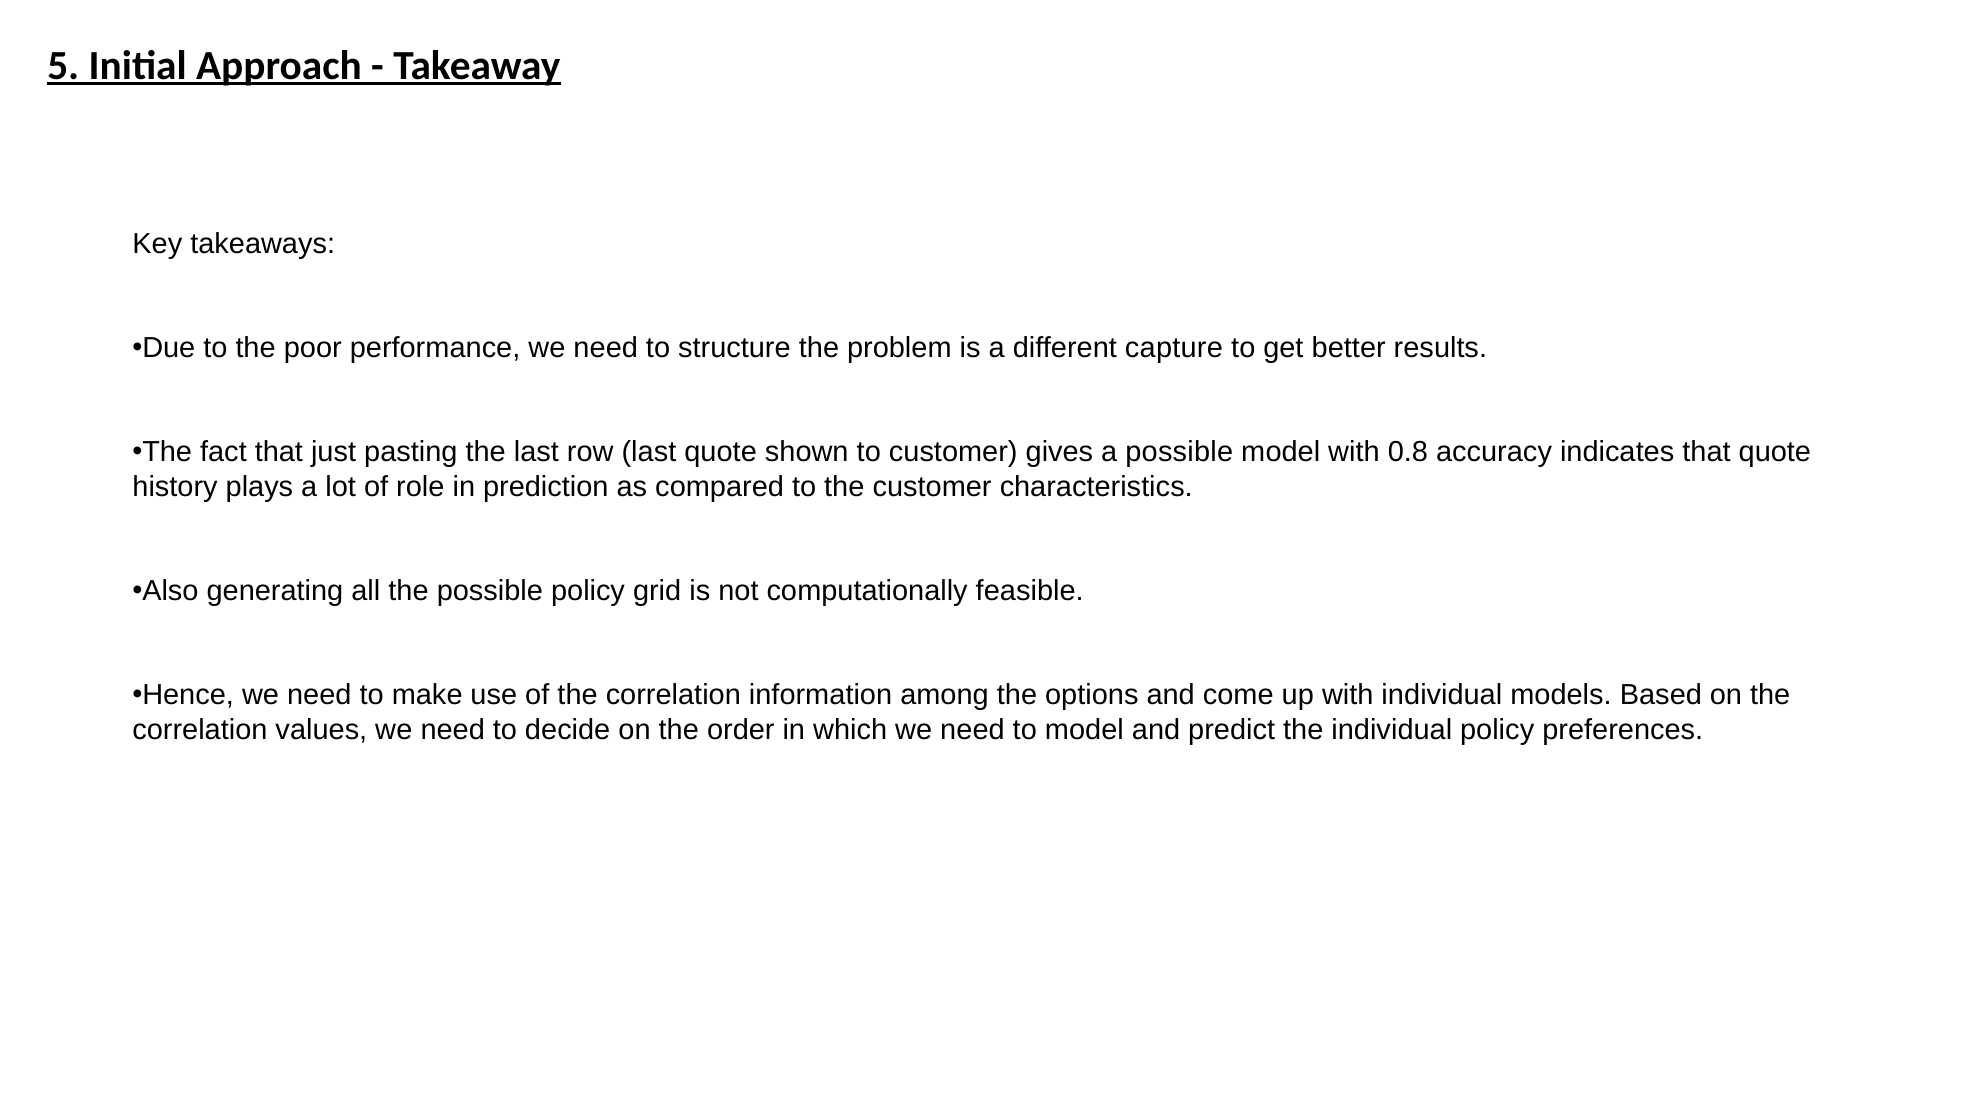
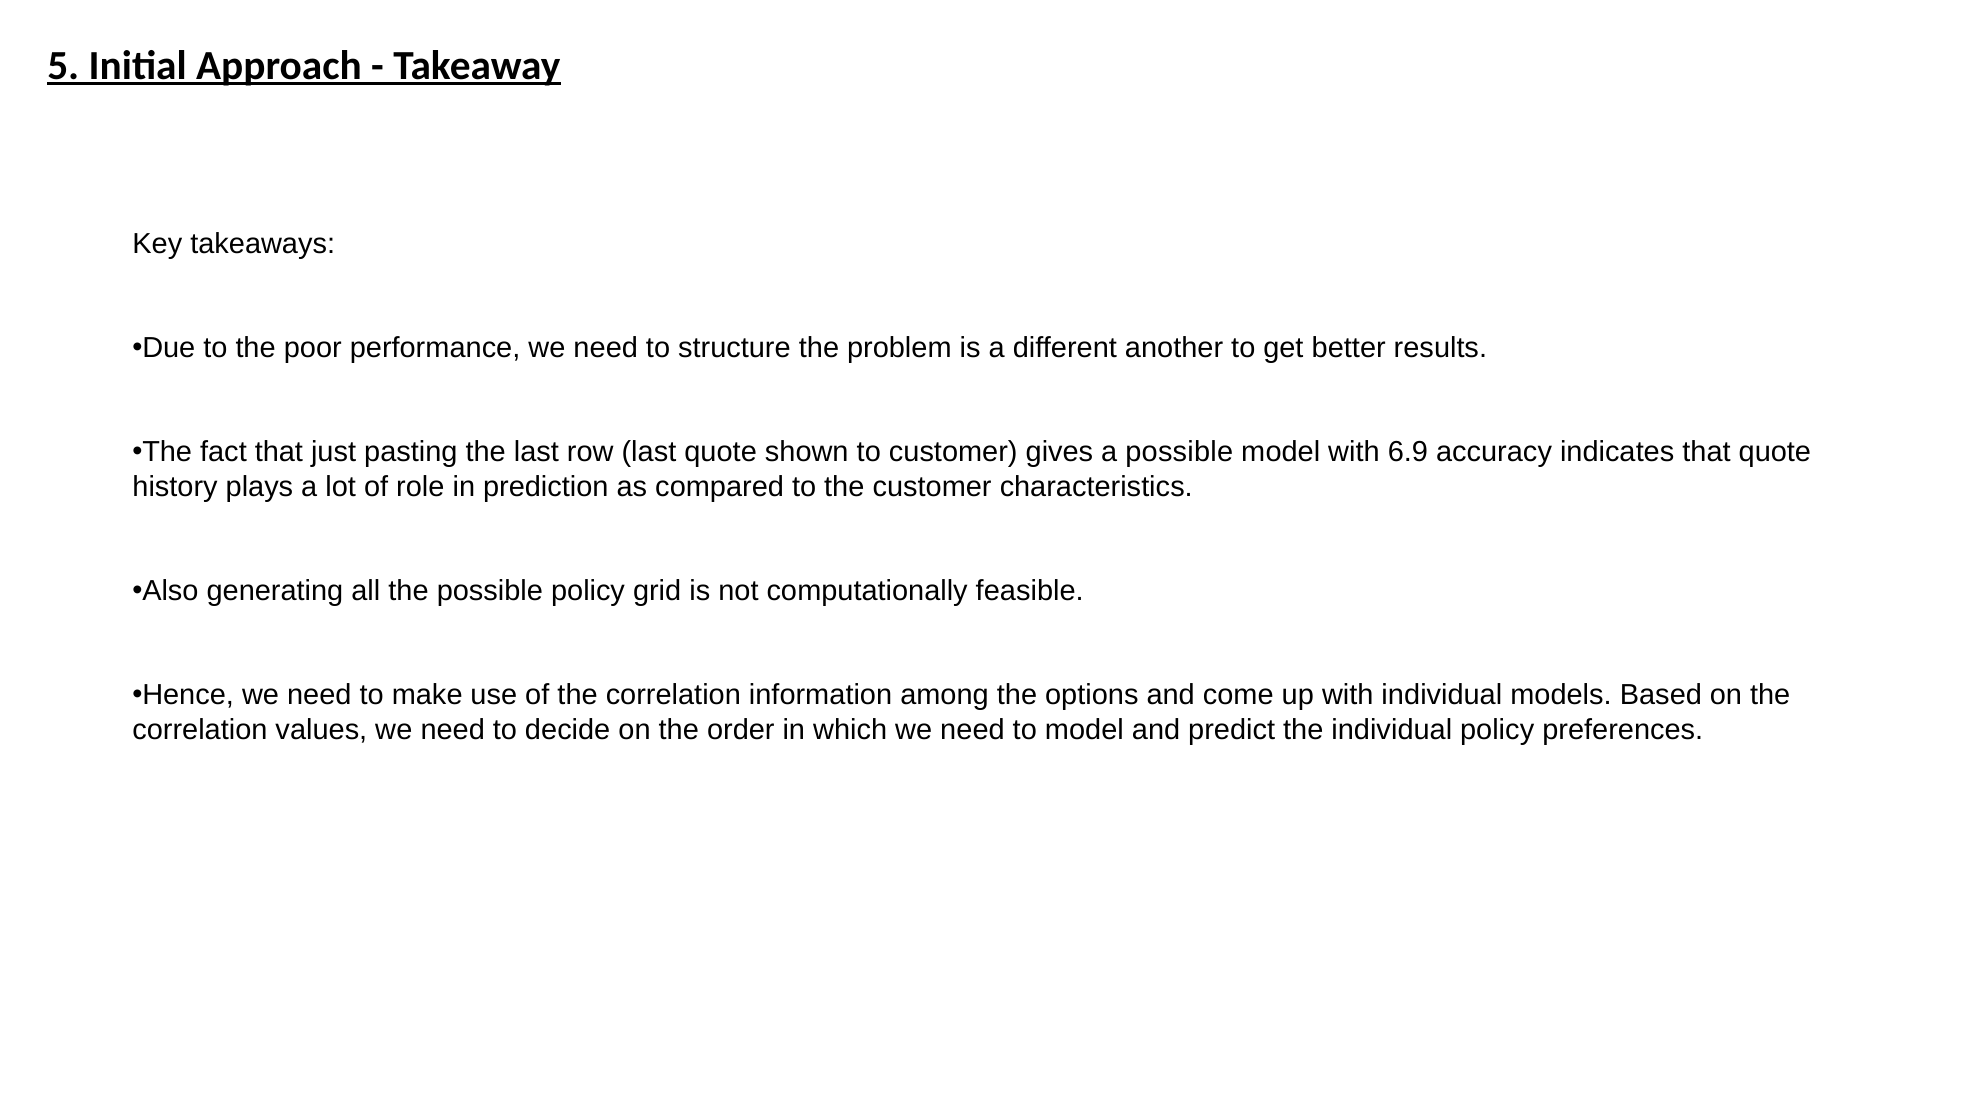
capture: capture -> another (1174, 348)
0.8: 0.8 -> 6.9 (1408, 452)
